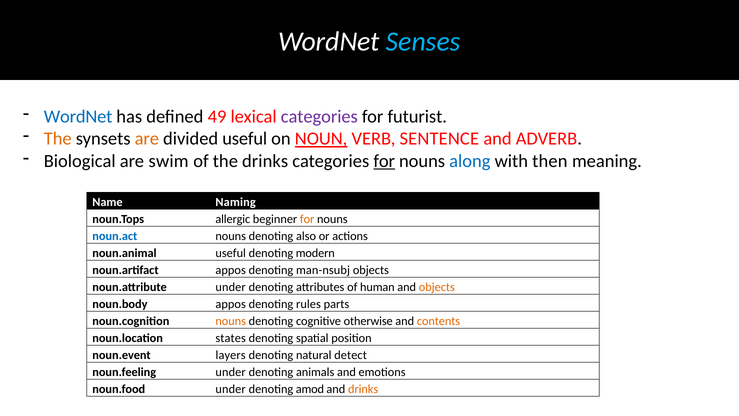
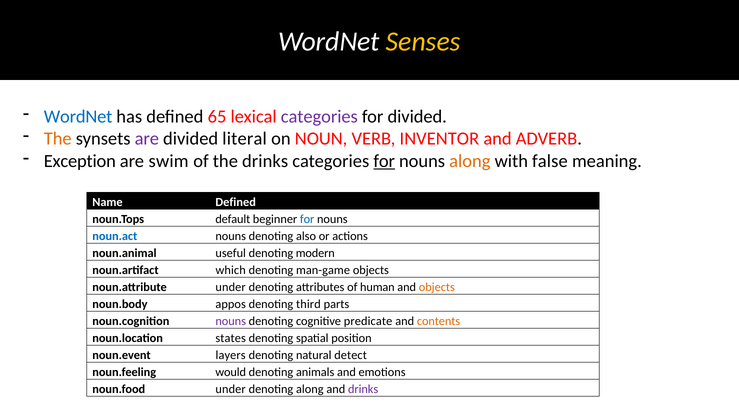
Senses colour: light blue -> yellow (423, 41)
49: 49 -> 65 (217, 116)
for futurist: futurist -> divided (417, 116)
are colour: orange -> purple (147, 139)
divided useful: useful -> literal (245, 139)
NOUN underline: present -> none (321, 139)
SENTENCE: SENTENCE -> INVENTOR (439, 139)
Biological: Biological -> Exception (80, 161)
along colour: blue -> orange (470, 161)
then: then -> false (550, 161)
Name Naming: Naming -> Defined (236, 202)
allergic: allergic -> default (233, 219)
for colour: orange -> blue (307, 219)
noun.artifact appos: appos -> which (231, 270)
man-nsubj: man-nsubj -> man-game (323, 270)
rules: rules -> third (308, 304)
nouns colour: orange -> purple (231, 321)
otherwise: otherwise -> predicate (368, 321)
noun.feeling under: under -> would (231, 372)
denoting amod: amod -> along (310, 389)
drinks colour: orange -> purple (363, 389)
